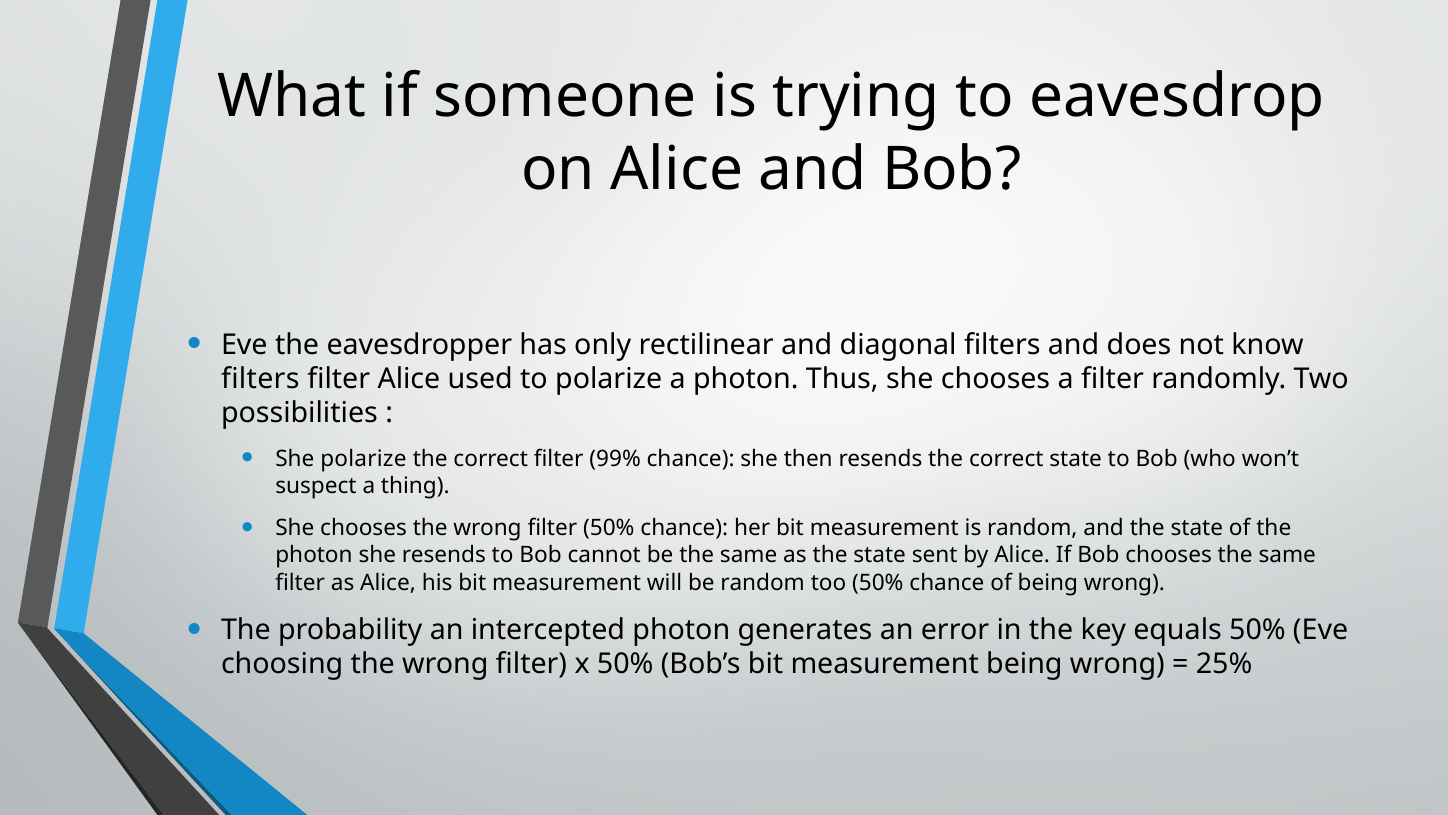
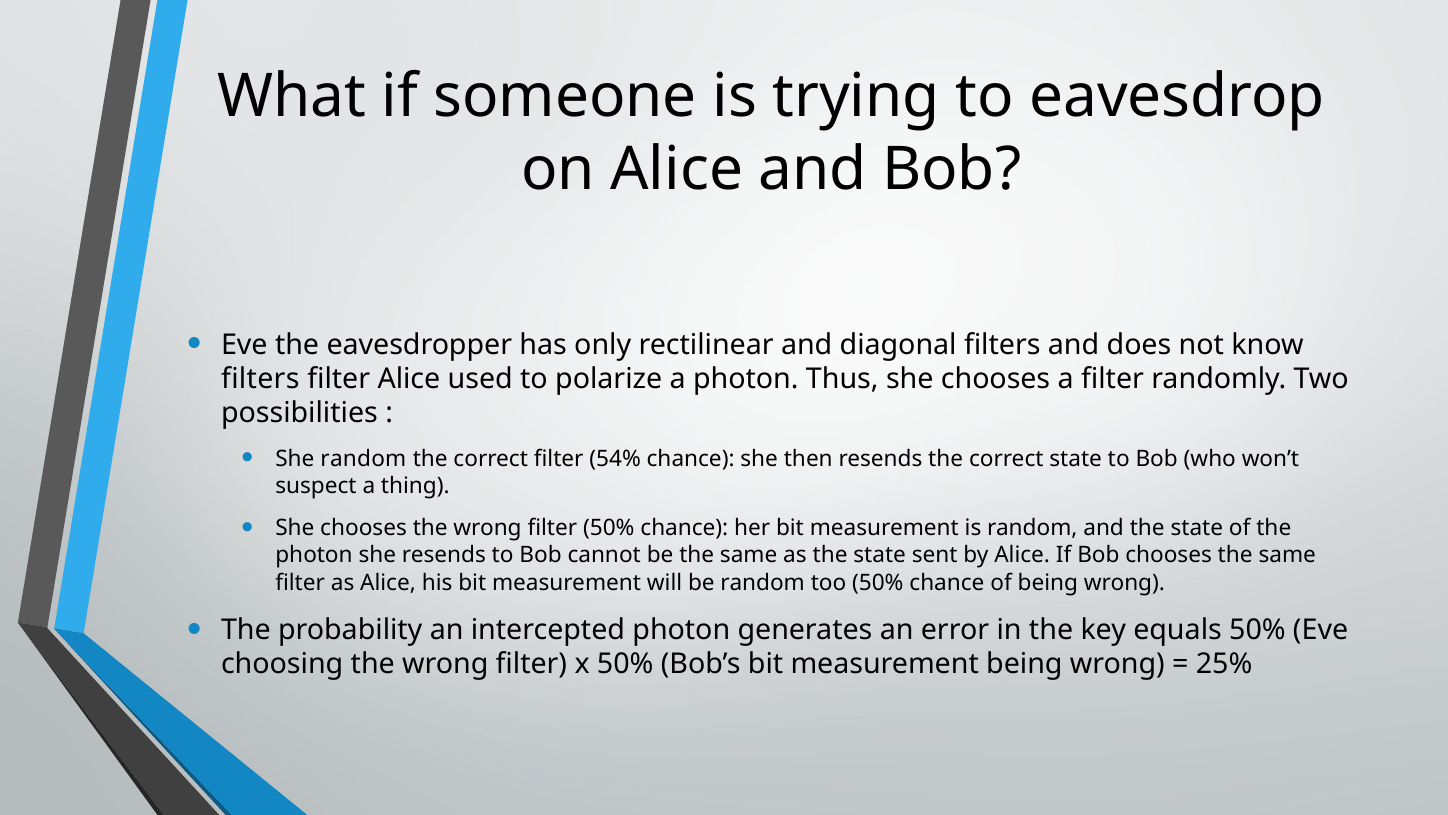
She polarize: polarize -> random (363, 459)
99%: 99% -> 54% (615, 459)
